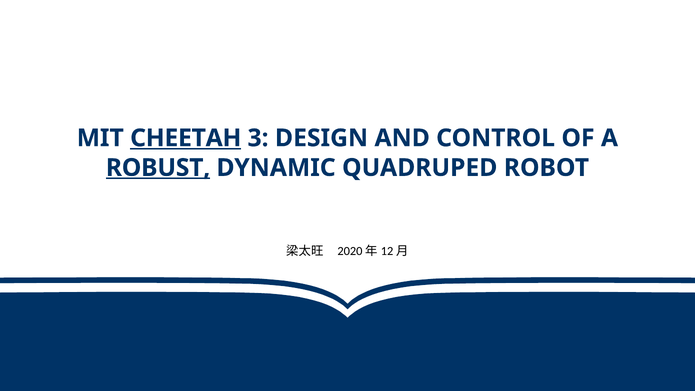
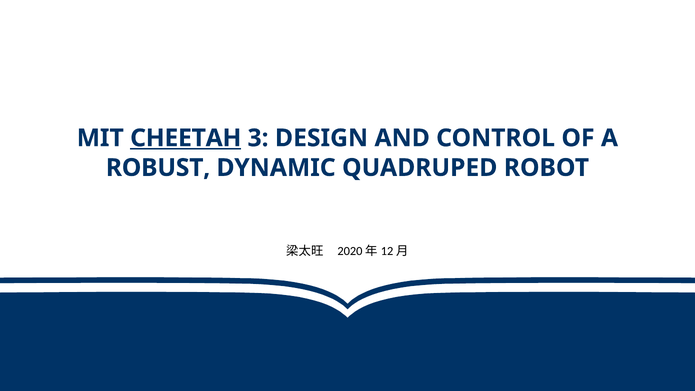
ROBUST underline: present -> none (158, 168)
